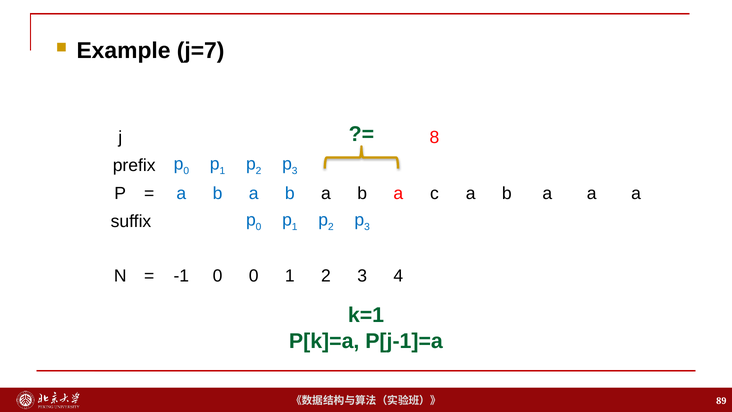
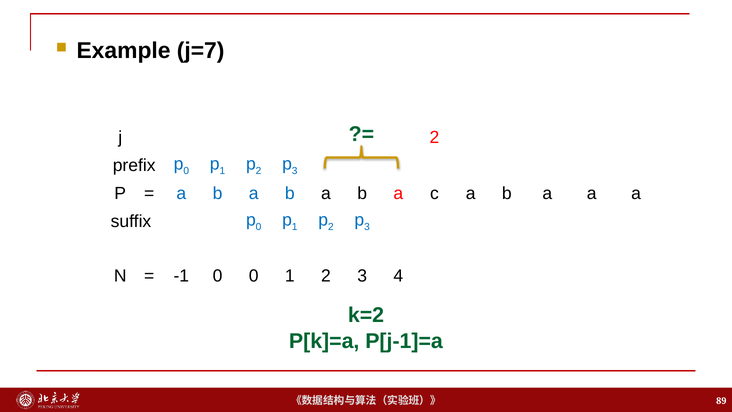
j 8: 8 -> 2 (434, 137)
k=1: k=1 -> k=2 (366, 315)
